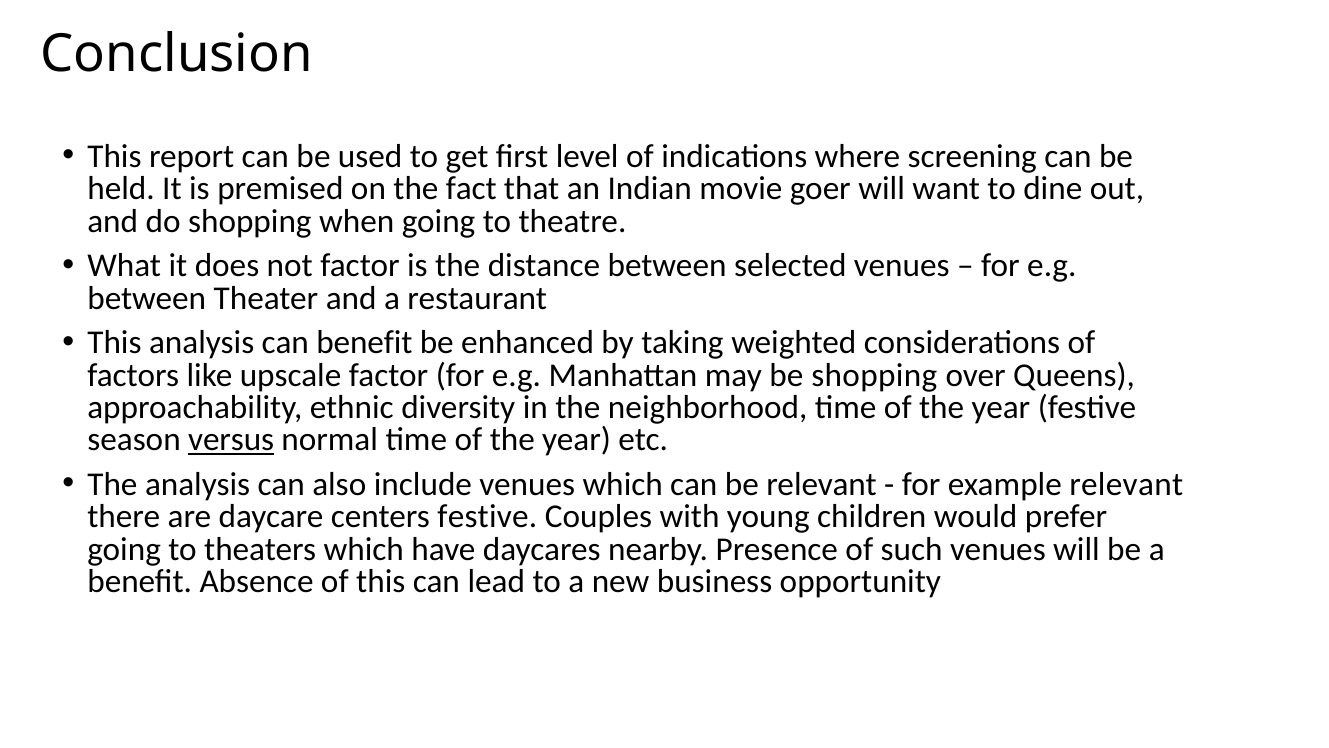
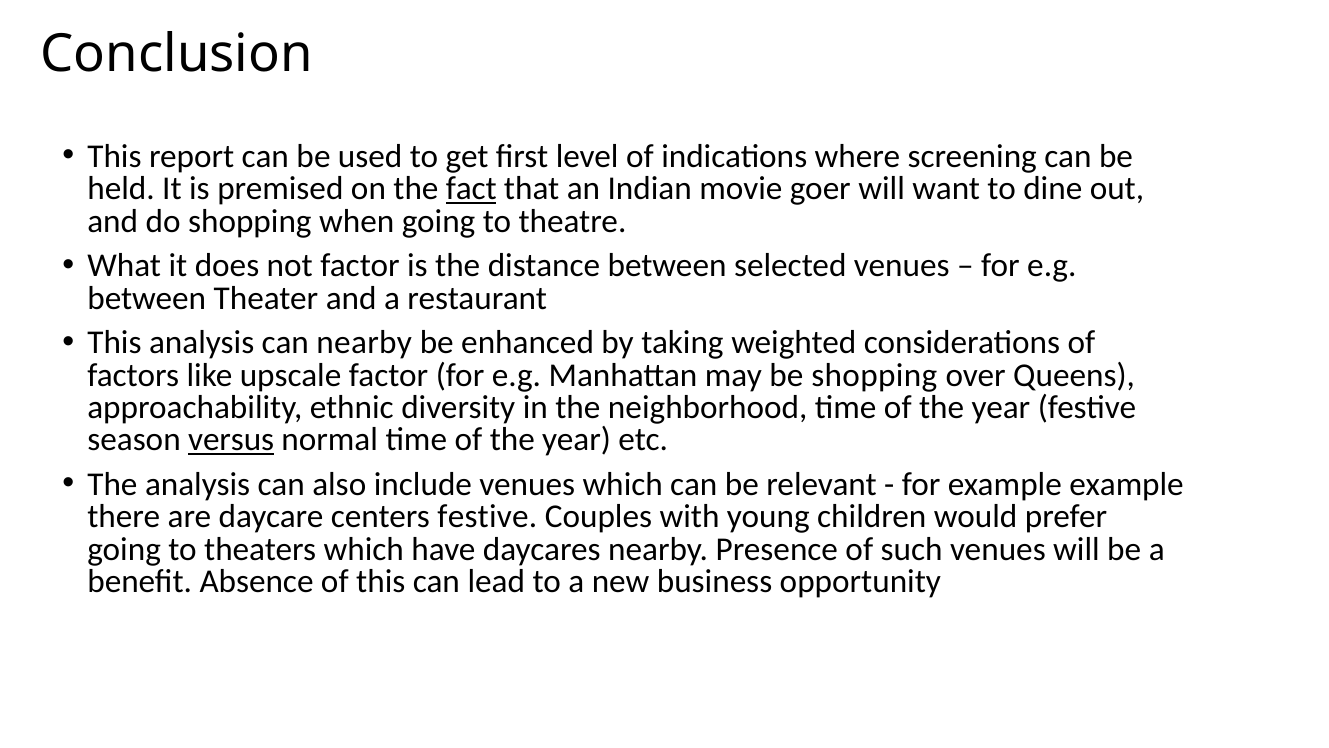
fact underline: none -> present (471, 189)
can benefit: benefit -> nearby (364, 343)
example relevant: relevant -> example (1126, 484)
